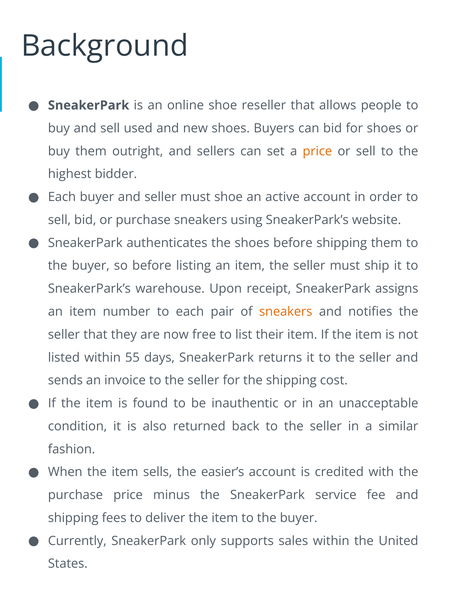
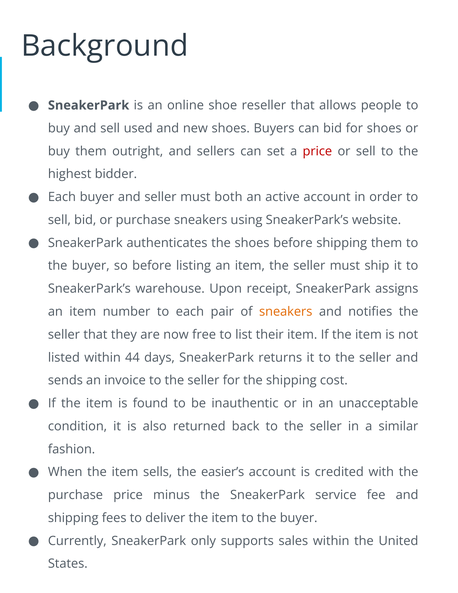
price colour: orange -> red (317, 151)
must shoe: shoe -> both (228, 197)
55: 55 -> 44 (132, 357)
